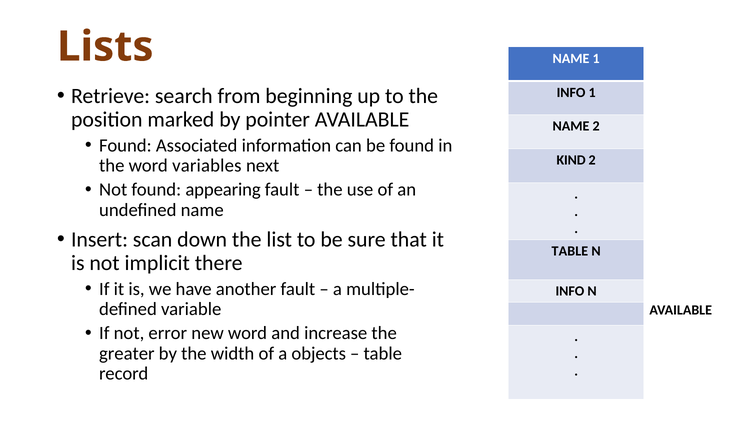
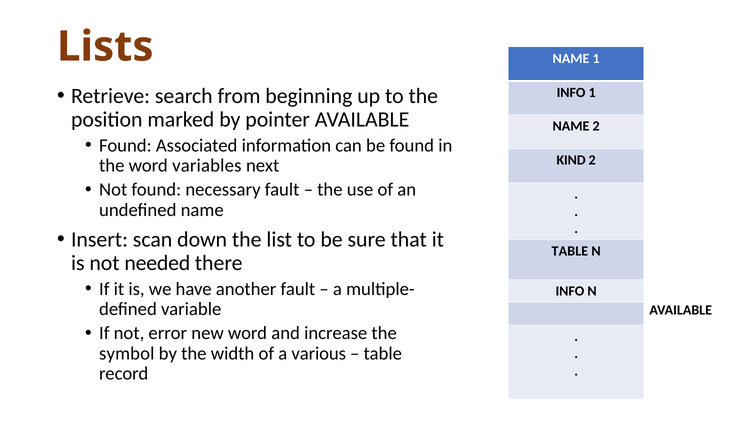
appearing: appearing -> necessary (223, 190)
implicit: implicit -> needed (157, 263)
greater: greater -> symbol (127, 353)
objects: objects -> various (319, 353)
